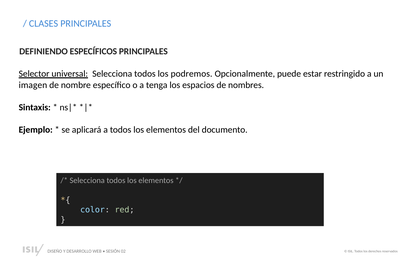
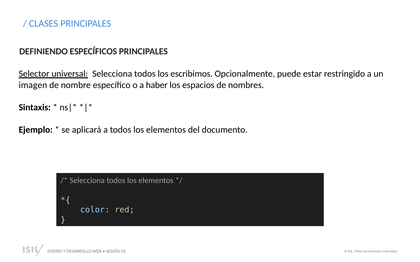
podremos: podremos -> escribimos (192, 74)
tenga: tenga -> haber (157, 85)
